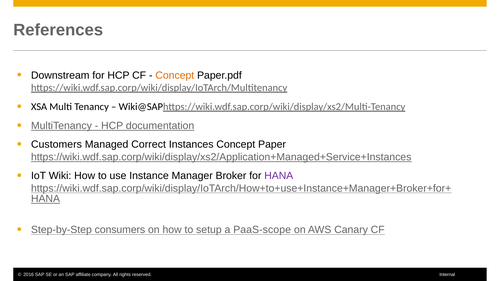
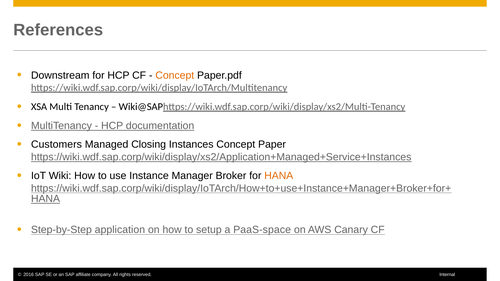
Correct: Correct -> Closing (149, 145)
HANA colour: purple -> orange (279, 176)
consumers: consumers -> application (120, 230)
PaaS-scope: PaaS-scope -> PaaS-space (262, 230)
